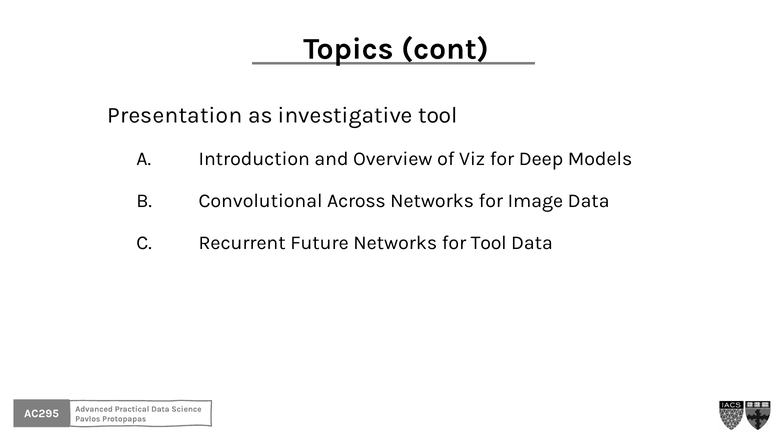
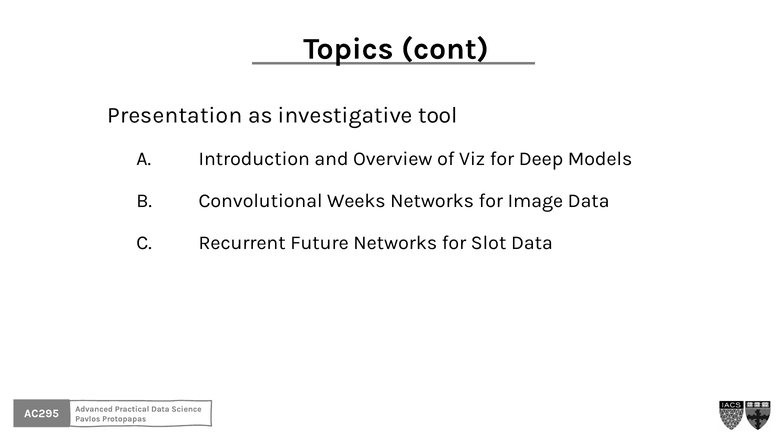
Across: Across -> Weeks (356, 201)
for Tool: Tool -> Slot (489, 243)
